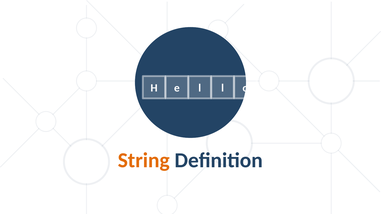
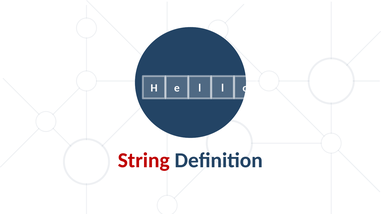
String colour: orange -> red (144, 161)
